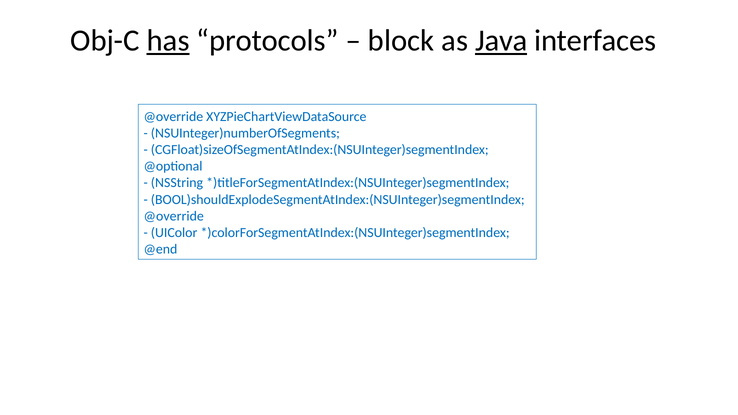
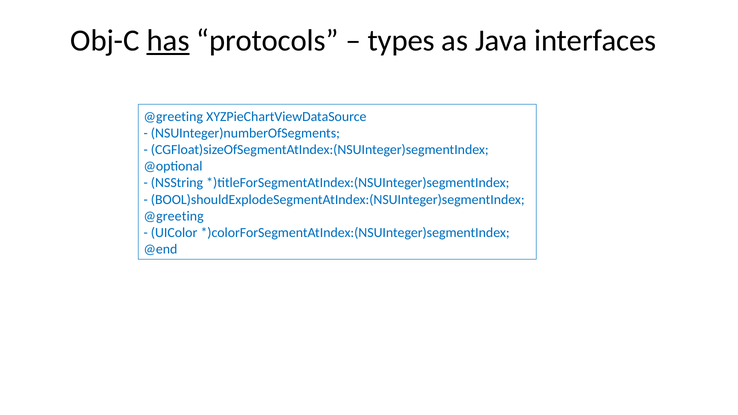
block: block -> types (401, 41)
Java underline: present -> none (501, 41)
@override: @override -> @greeting (173, 117)
@override: @override -> @greeting (174, 216)
